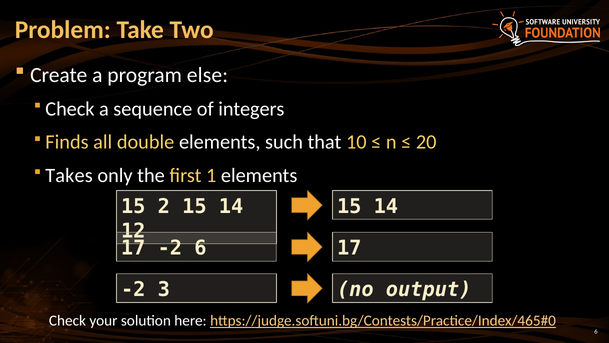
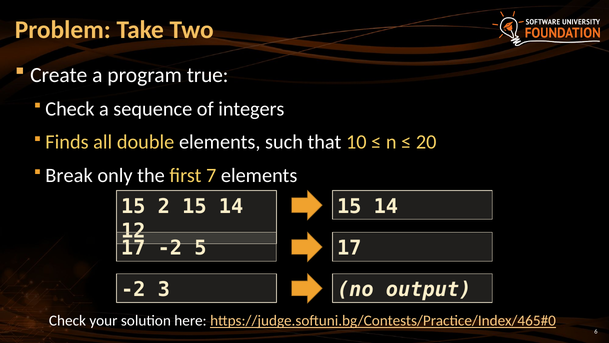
else: else -> true (208, 75)
Takes: Takes -> Break (69, 175)
1: 1 -> 7 (211, 175)
-2 6: 6 -> 5 (200, 248)
